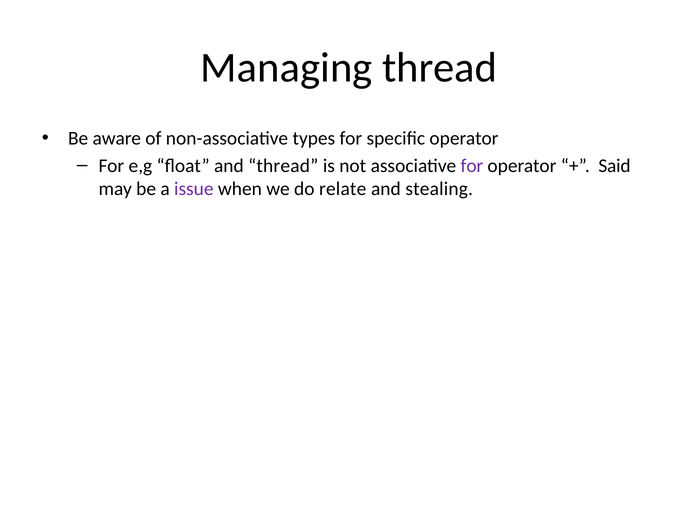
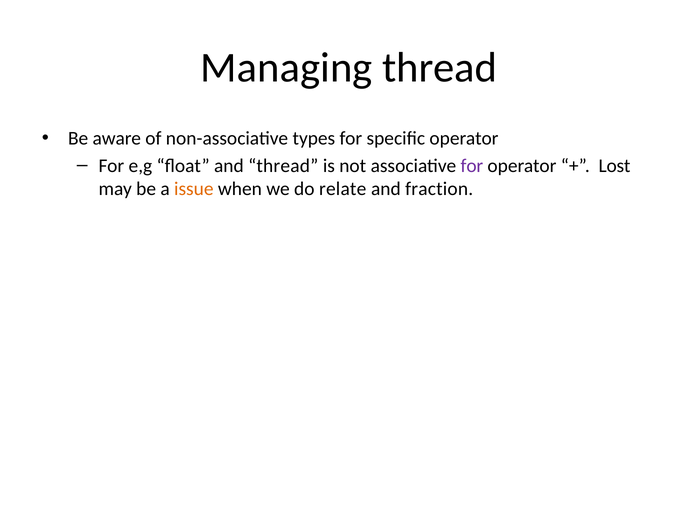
Said: Said -> Lost (614, 166)
issue colour: purple -> orange (194, 189)
stealing: stealing -> fraction (439, 189)
